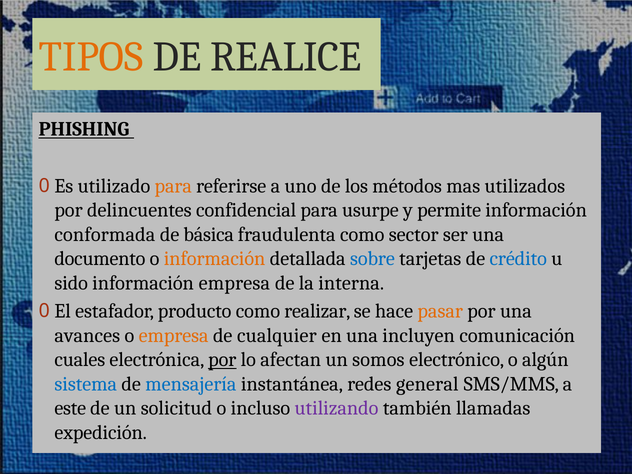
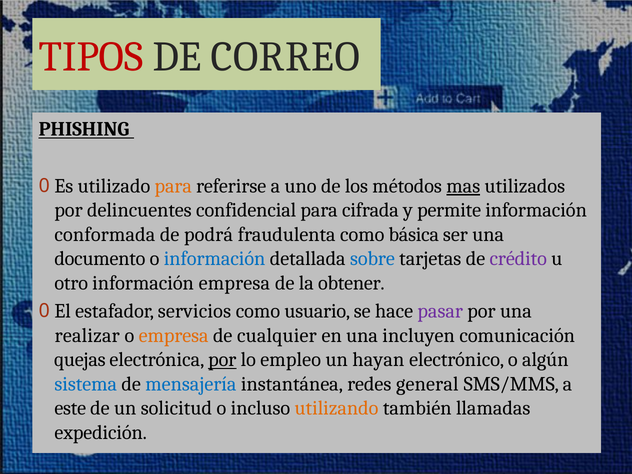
TIPOS colour: orange -> red (91, 57)
REALICE: REALICE -> CORREO (285, 57)
mas underline: none -> present (463, 186)
usurpe: usurpe -> cifrada (370, 210)
básica: básica -> podrá (209, 234)
sector: sector -> básica (414, 234)
información colour: orange -> blue (215, 259)
crédito colour: blue -> purple (518, 259)
sido: sido -> otro (71, 283)
interna: interna -> obtener (351, 283)
producto: producto -> servicios (194, 311)
realizar: realizar -> usuario (317, 311)
pasar colour: orange -> purple (440, 311)
avances: avances -> realizar (87, 336)
cuales: cuales -> quejas (80, 360)
afectan: afectan -> empleo (291, 360)
somos: somos -> hayan (378, 360)
utilizando colour: purple -> orange (337, 408)
